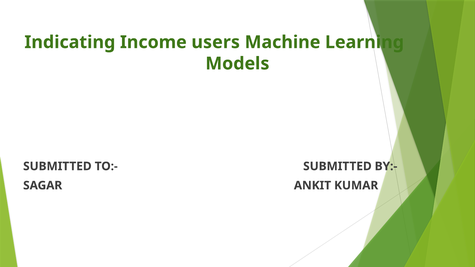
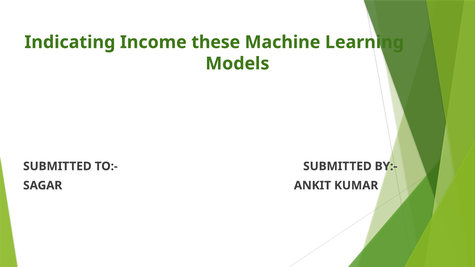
users: users -> these (216, 42)
